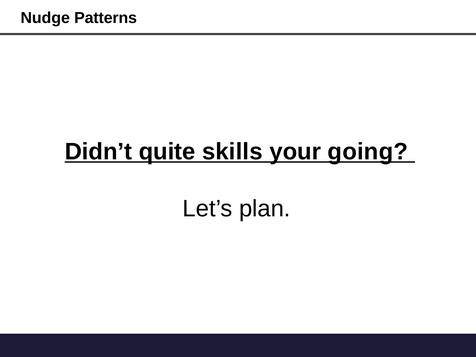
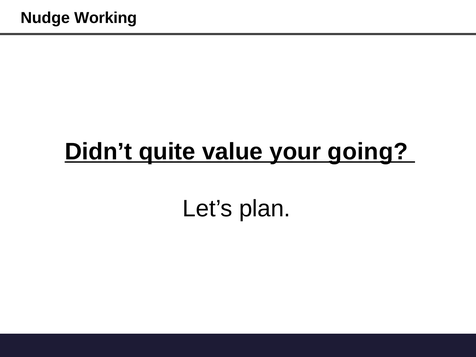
Patterns: Patterns -> Working (106, 18)
skills: skills -> value (232, 152)
